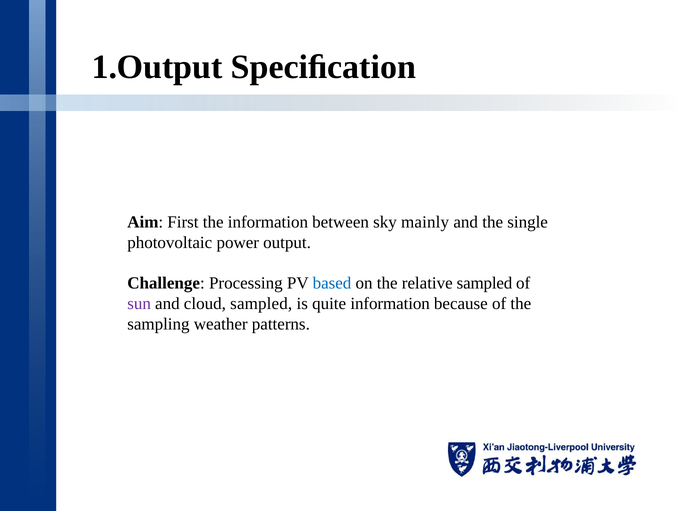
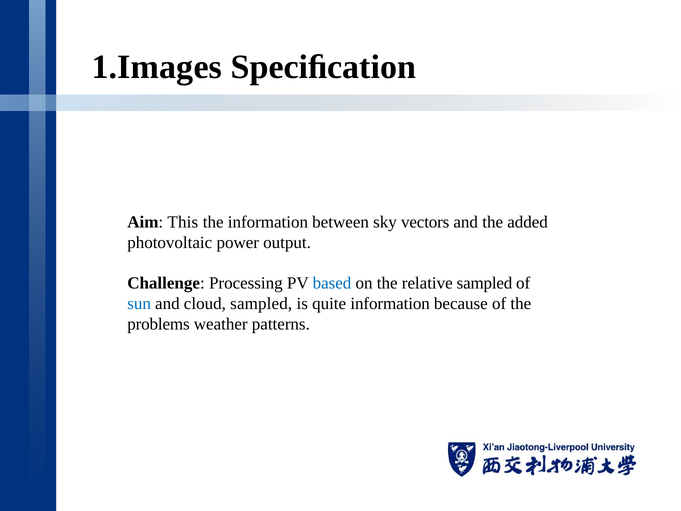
1.Output: 1.Output -> 1.Images (157, 67)
First: First -> This (183, 222)
mainly: mainly -> vectors (425, 222)
single: single -> added (528, 222)
sun colour: purple -> blue (139, 304)
sampling: sampling -> problems (158, 324)
